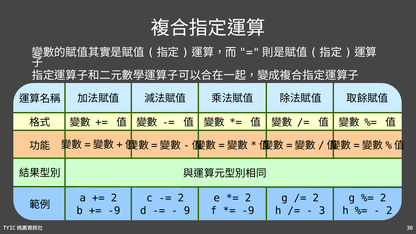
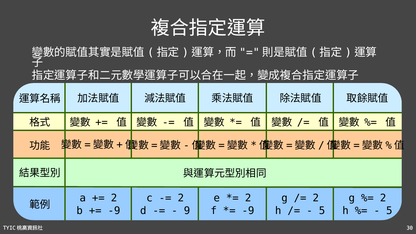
3: 3 -> 5 (322, 211)
2: 2 -> 5 (389, 211)
